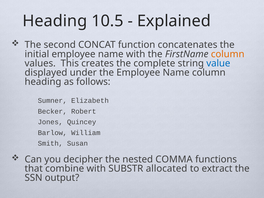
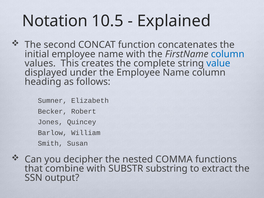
Heading: Heading -> Notation (55, 21)
column colour: orange -> blue (228, 54)
allocated: allocated -> substring (167, 169)
